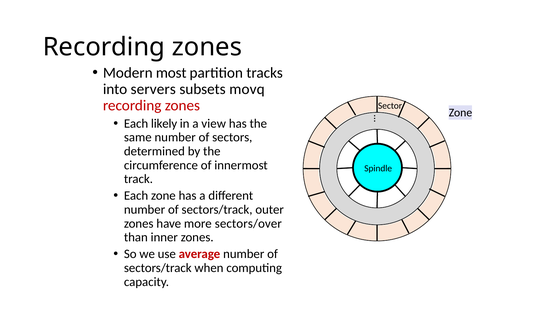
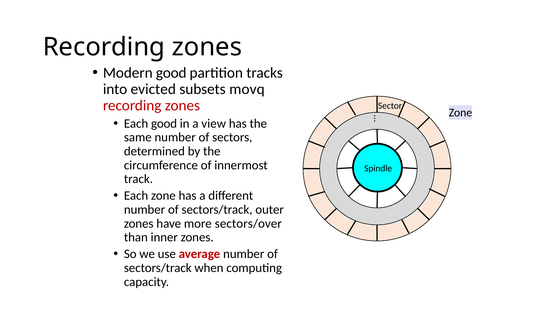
Modern most: most -> good (171, 73)
servers: servers -> evicted (153, 89)
Each likely: likely -> good (164, 124)
